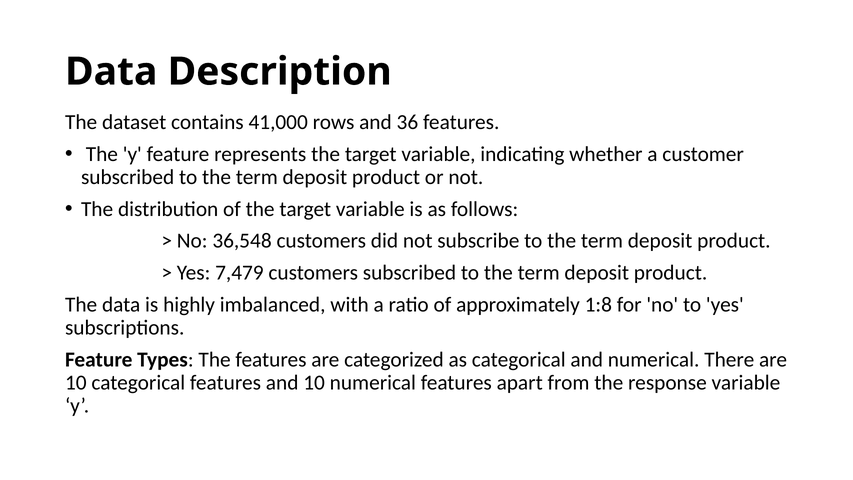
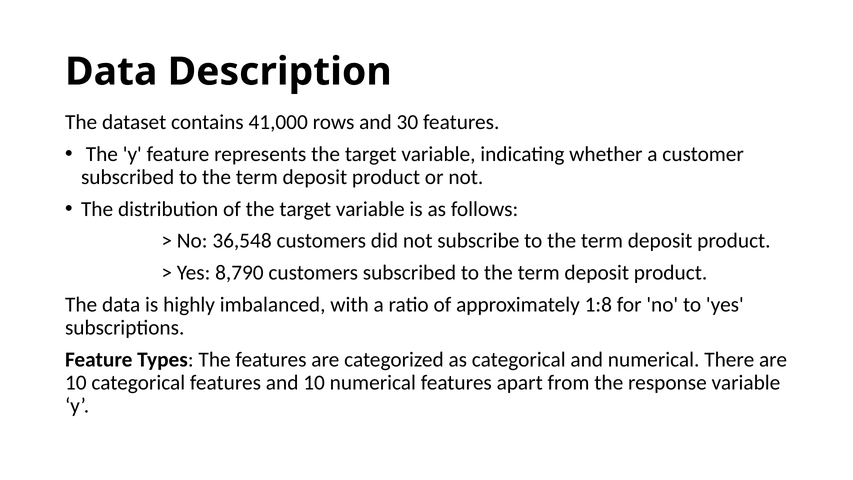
36: 36 -> 30 (407, 122)
7,479: 7,479 -> 8,790 (239, 273)
